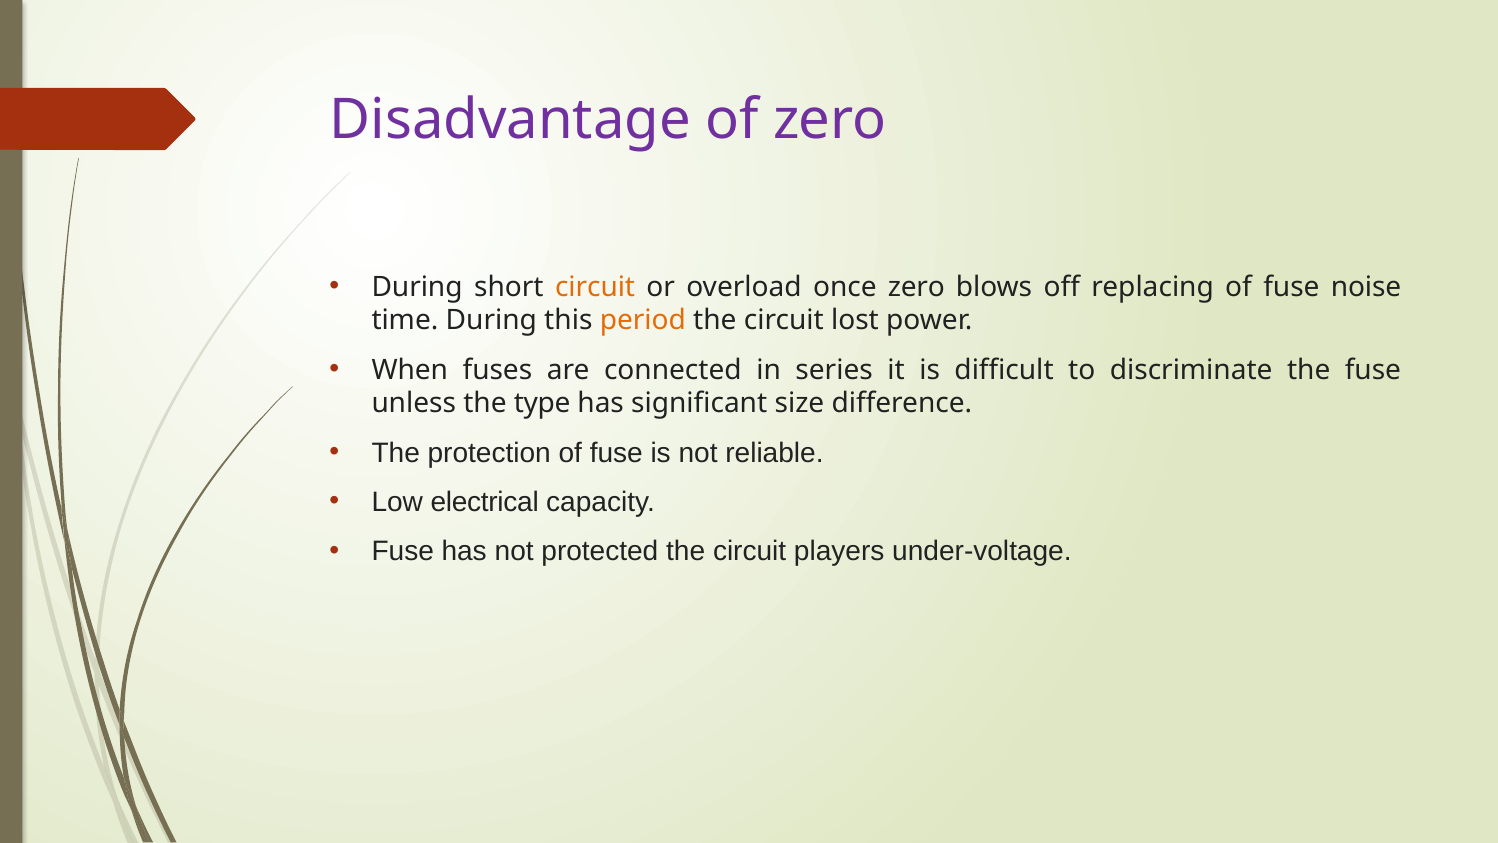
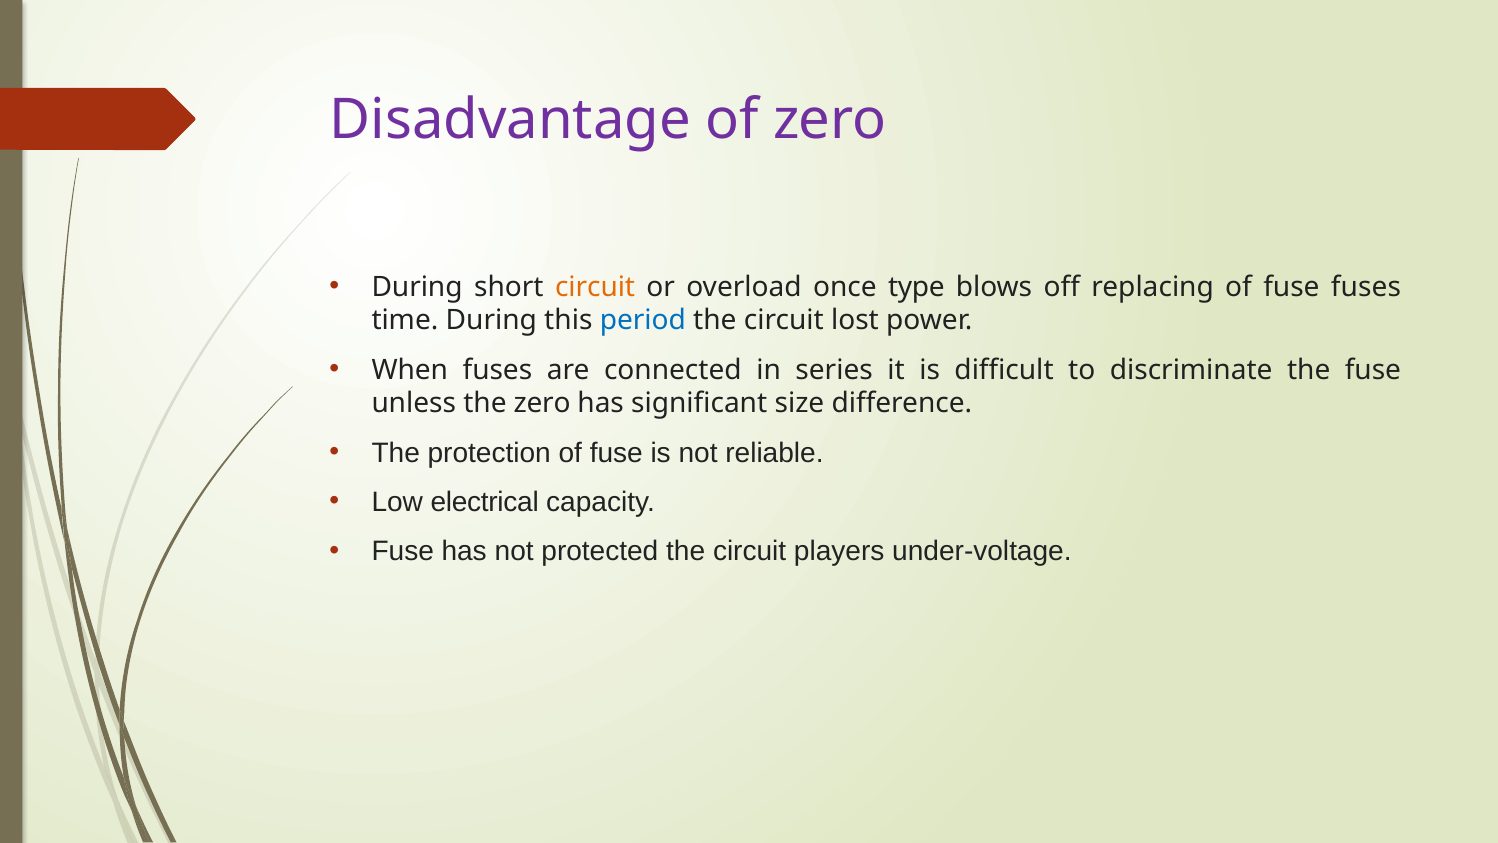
once zero: zero -> type (916, 287)
fuse noise: noise -> fuses (1366, 287)
period colour: orange -> blue (643, 320)
the type: type -> zero (542, 403)
